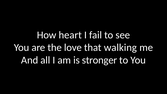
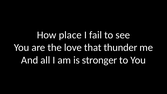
heart: heart -> place (70, 35)
walking: walking -> thunder (120, 47)
